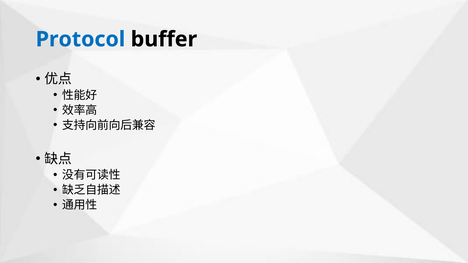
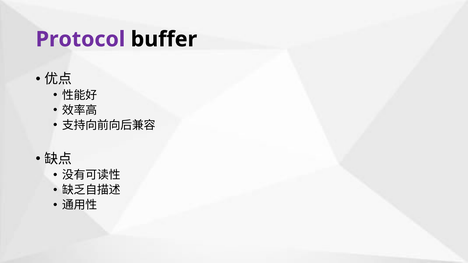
Protocol colour: blue -> purple (80, 39)
